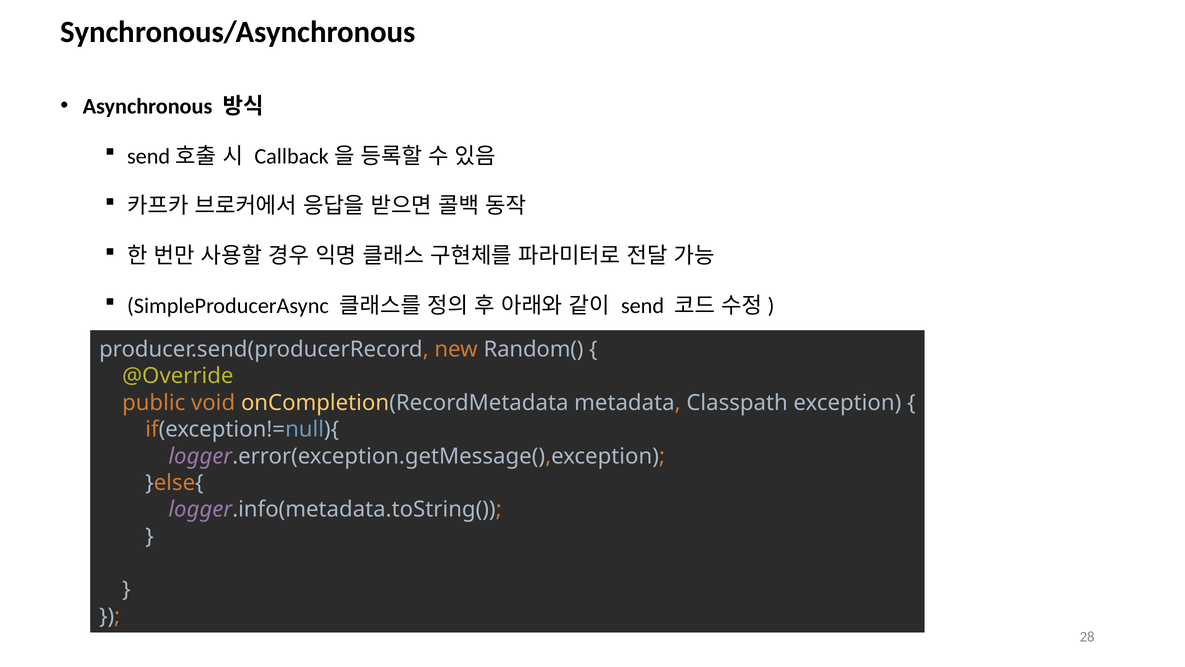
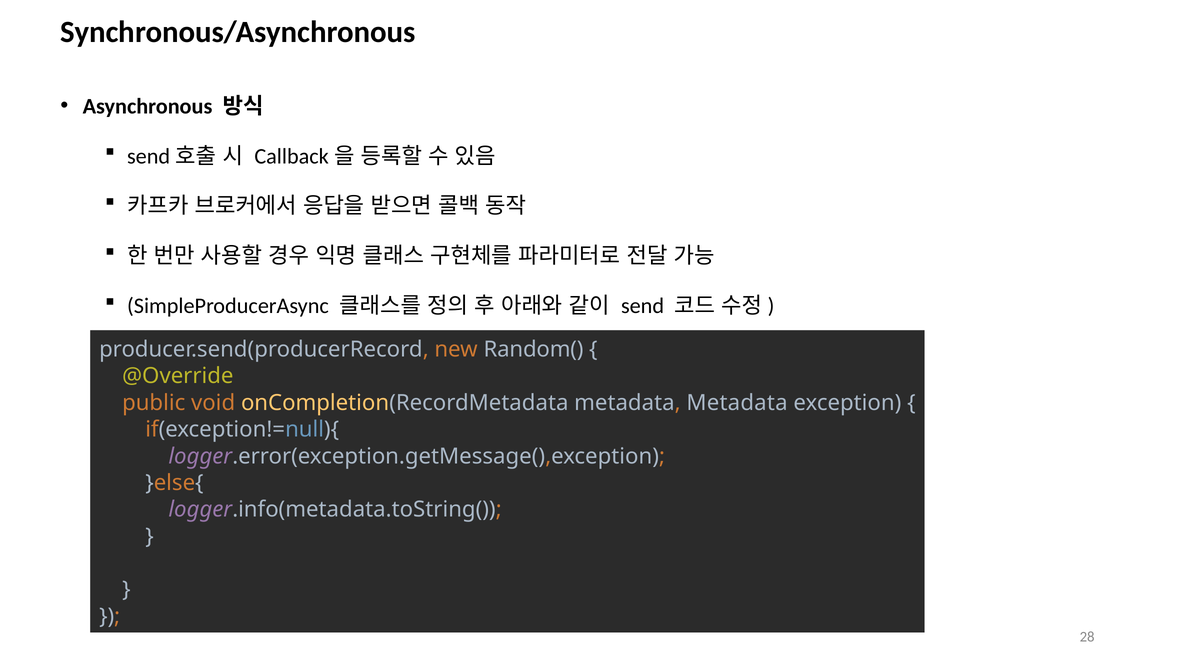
metadata Classpath: Classpath -> Metadata (737, 403)
